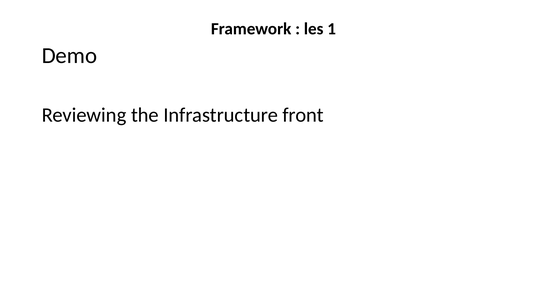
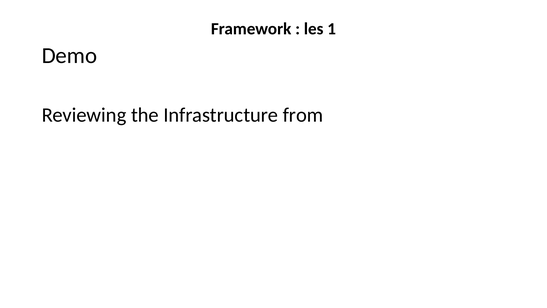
front: front -> from (303, 115)
